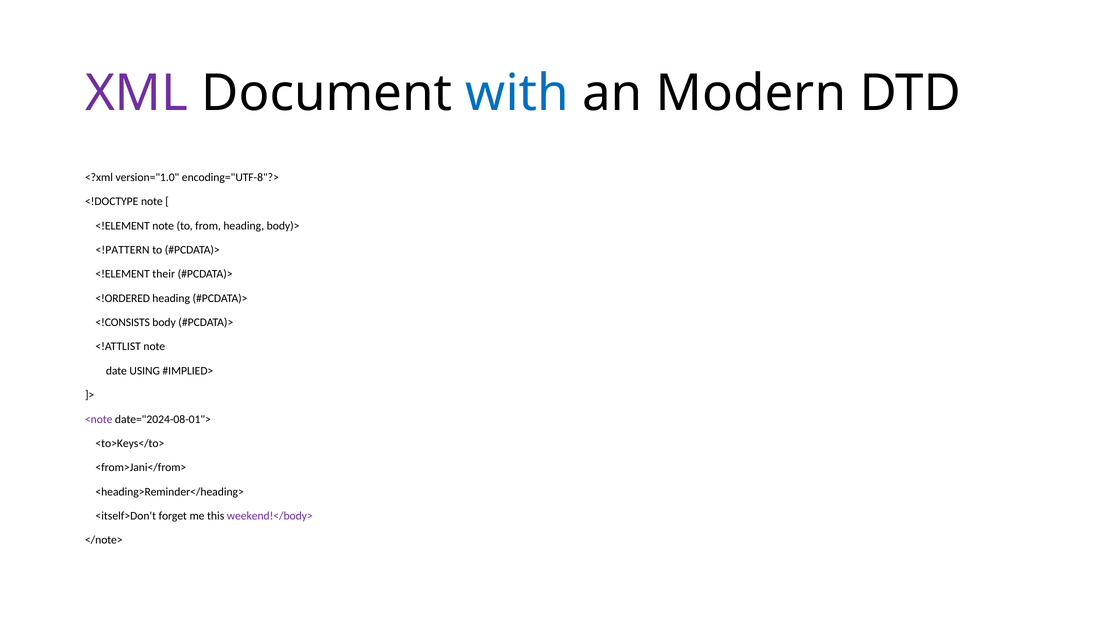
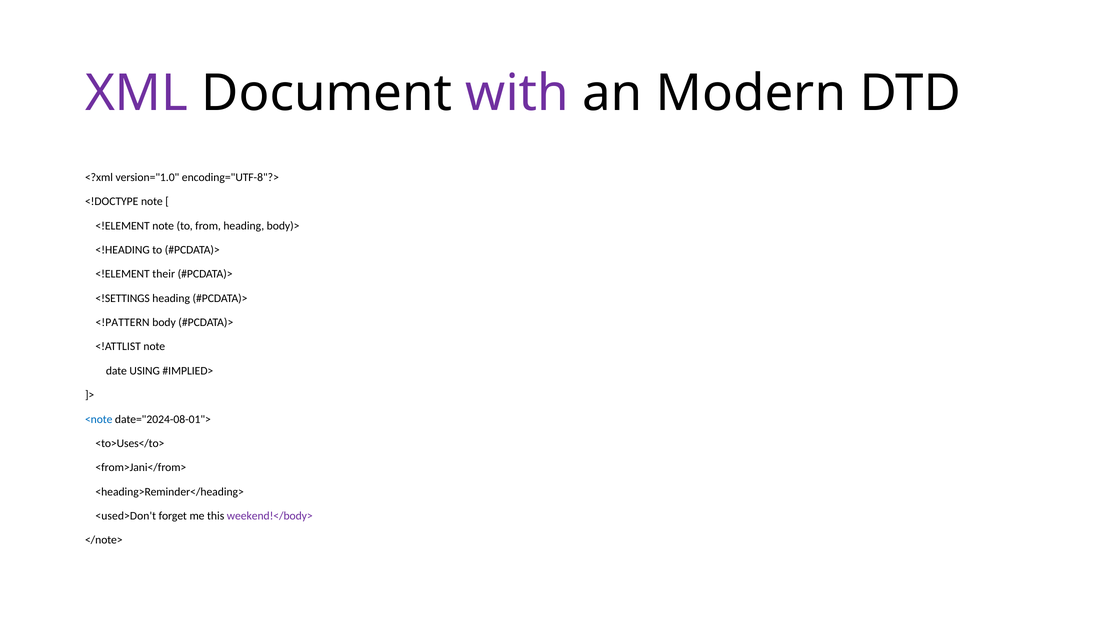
with colour: blue -> purple (517, 94)
<!PATTERN: <!PATTERN -> <!HEADING (123, 250)
<!ORDERED: <!ORDERED -> <!SETTINGS (123, 298)
<!CONSISTS: <!CONSISTS -> <!PATTERN (123, 323)
<note colour: purple -> blue (99, 419)
<to>Keys</to>: <to>Keys</to> -> <to>Uses</to> (130, 444)
<itself>Don't: <itself>Don't -> <used>Don't (126, 516)
